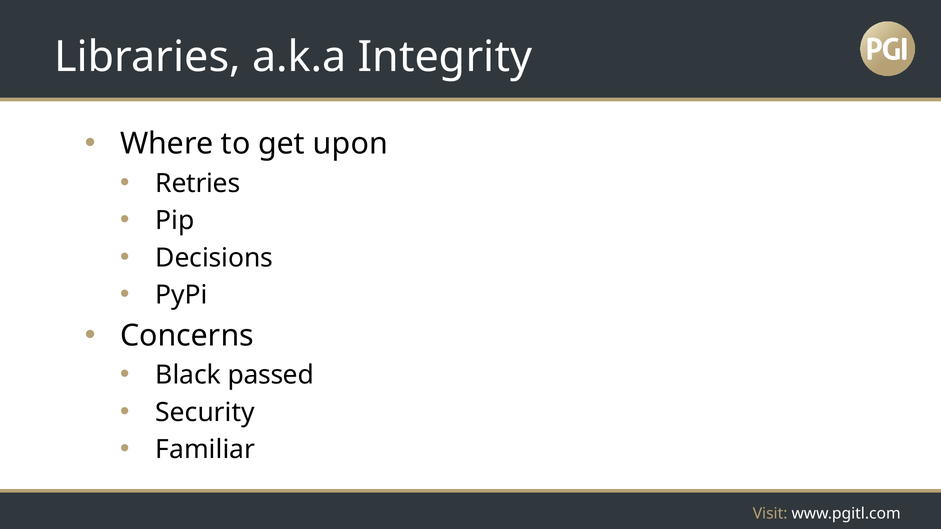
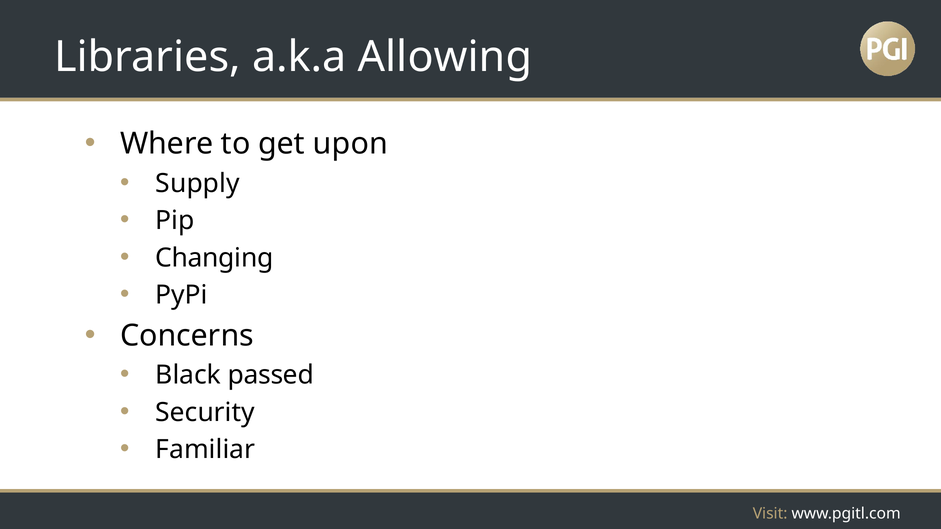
Integrity: Integrity -> Allowing (445, 57)
Retries: Retries -> Supply (198, 183)
Decisions: Decisions -> Changing (214, 258)
